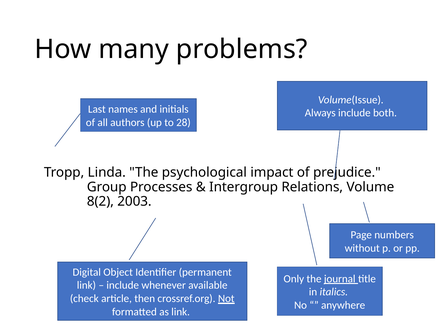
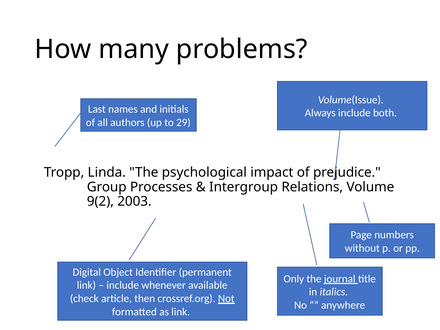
28: 28 -> 29 (183, 122)
8(2: 8(2 -> 9(2 (100, 201)
